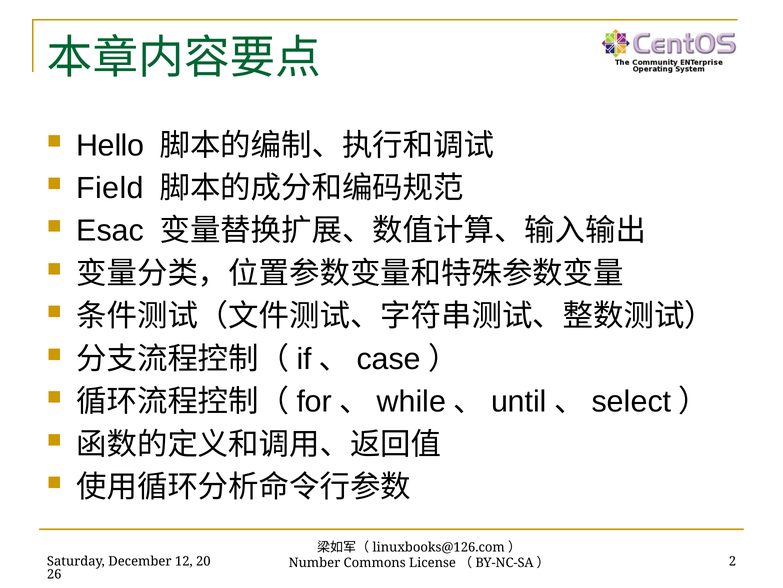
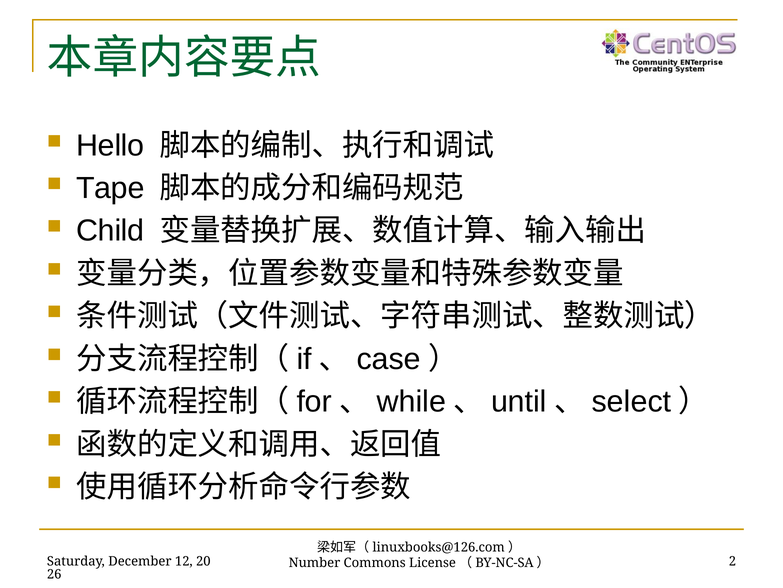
Field: Field -> Tape (110, 188)
Esac: Esac -> Child (110, 231)
